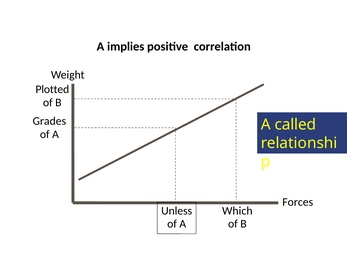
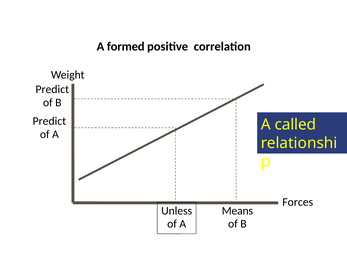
implies: implies -> formed (126, 47)
Plotted: Plotted -> Predict (52, 89)
Grades: Grades -> Predict (49, 121)
Which: Which -> Means (237, 211)
